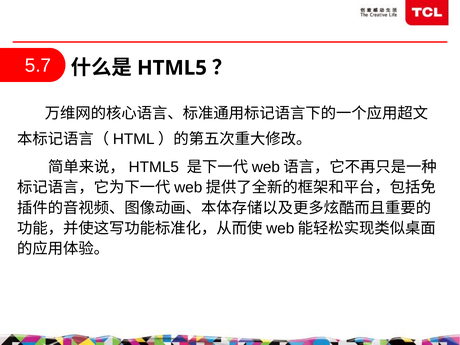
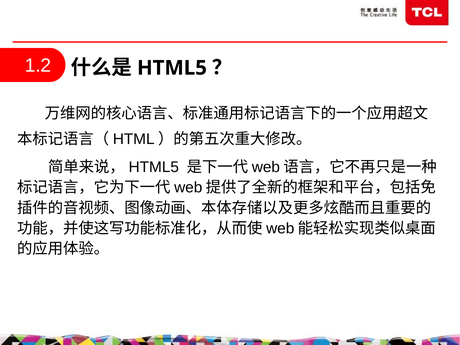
5.7: 5.7 -> 1.2 (38, 66)
